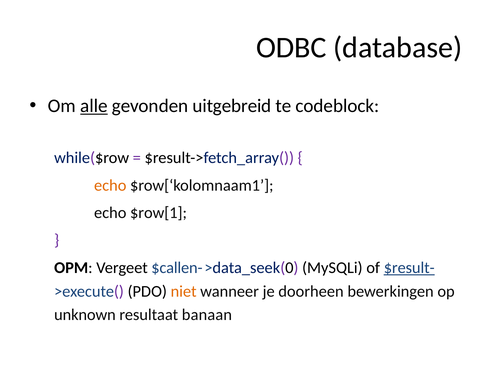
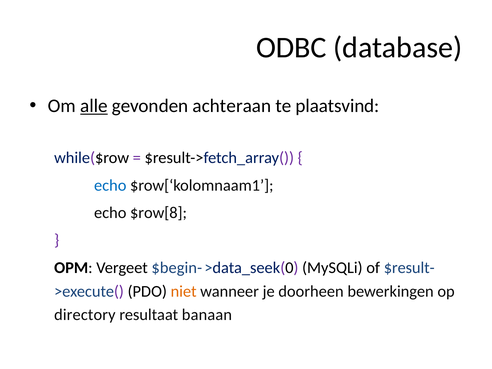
uitgebreid: uitgebreid -> achteraan (232, 106)
codeblock: codeblock -> plaatsvind (337, 106)
echo colour: orange -> blue (110, 185)
$row[1: $row[1 -> $row[8 (158, 213)
$callen-: $callen- -> $begin- (177, 268)
$result- underline: present -> none (409, 268)
unknown: unknown -> directory (85, 315)
